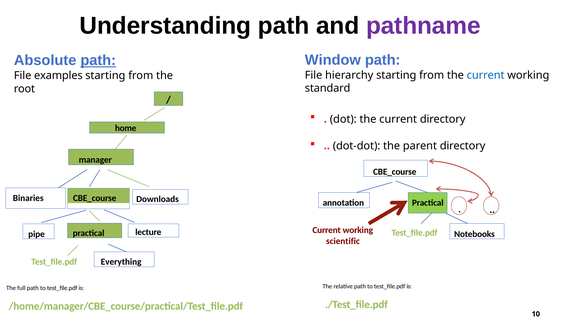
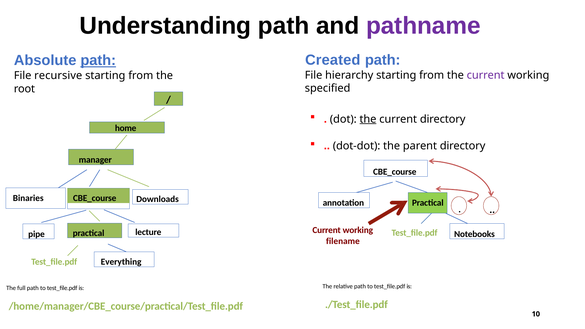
Window: Window -> Created (333, 60)
current colour: blue -> purple (486, 75)
examples: examples -> recursive (58, 76)
standard: standard -> specified (328, 88)
the underline: none -> present (368, 119)
scientific: scientific -> filename (343, 241)
